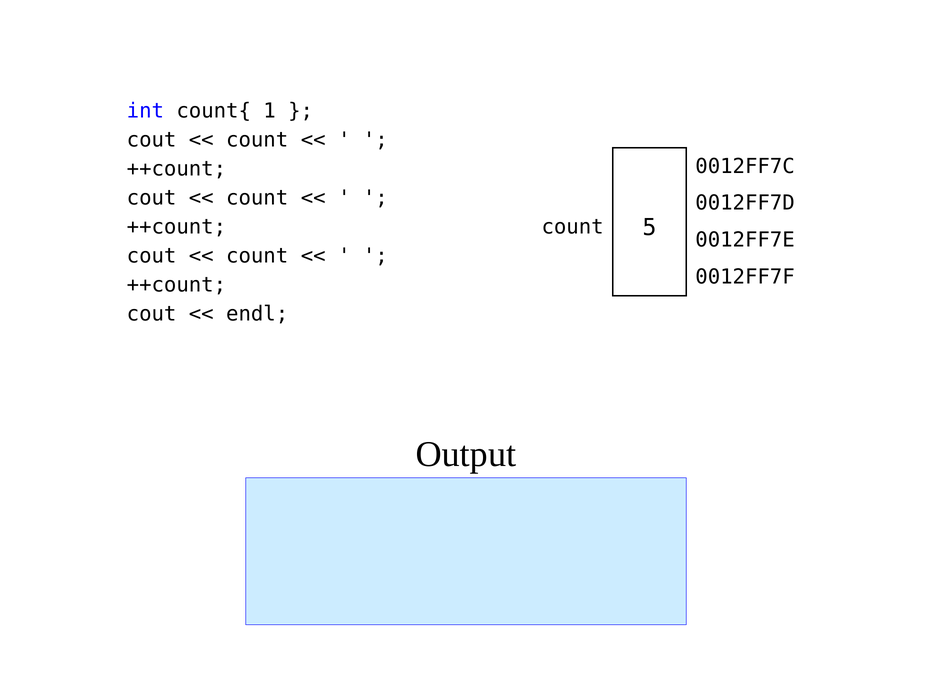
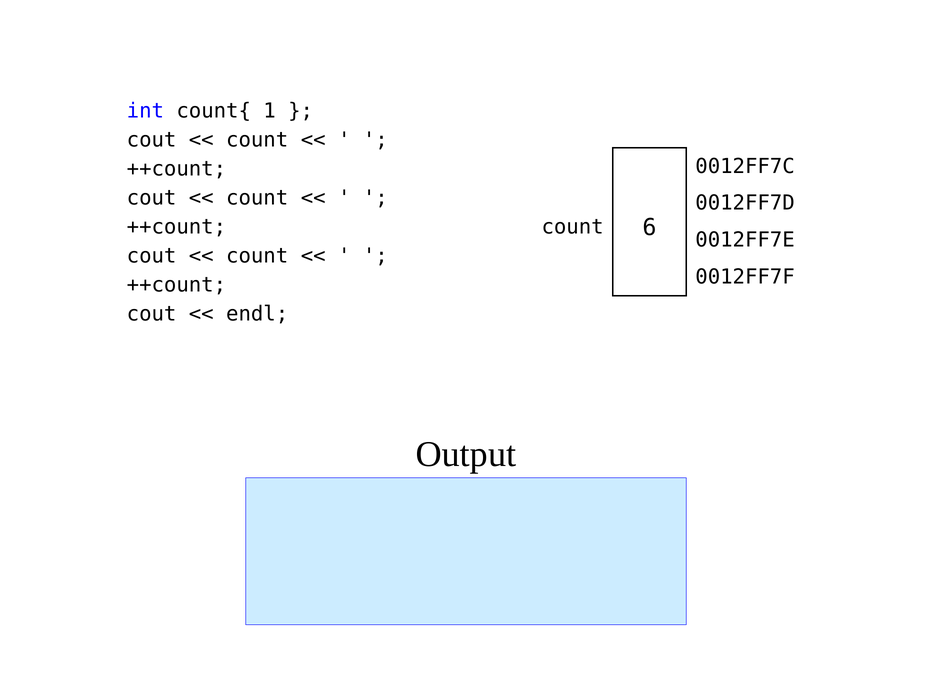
5: 5 -> 6 (650, 227)
